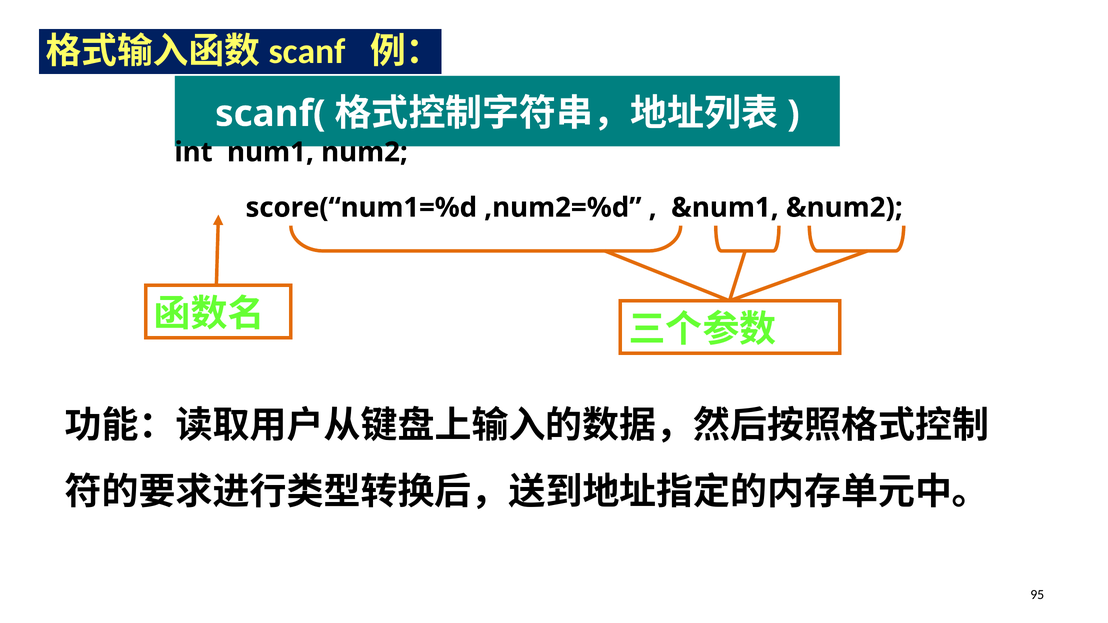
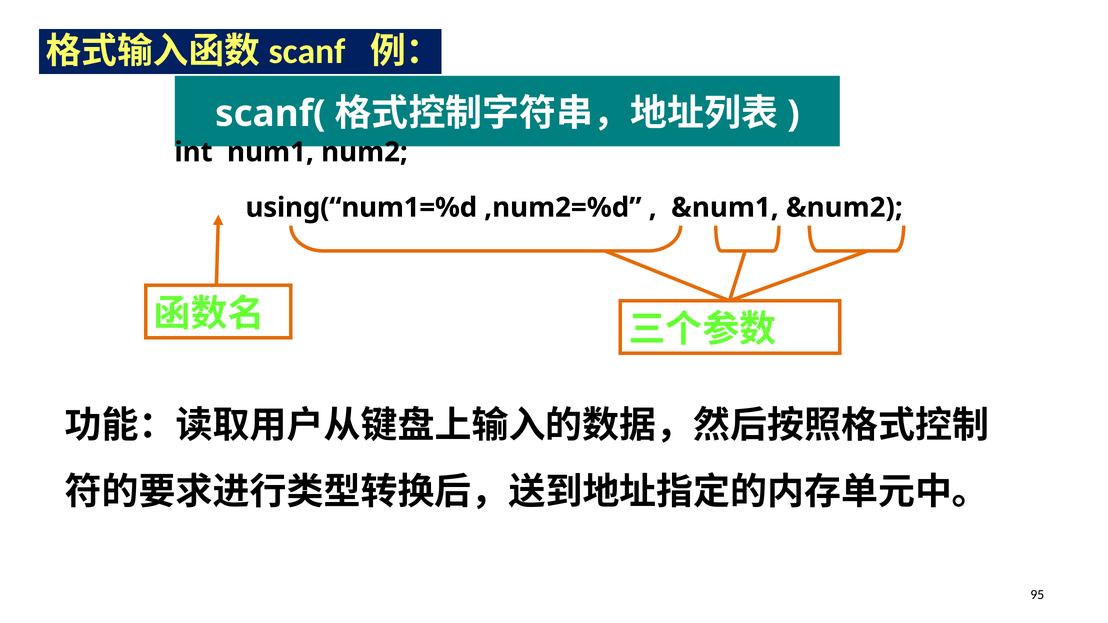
score(“num1=%d: score(“num1=%d -> using(“num1=%d (361, 208)
